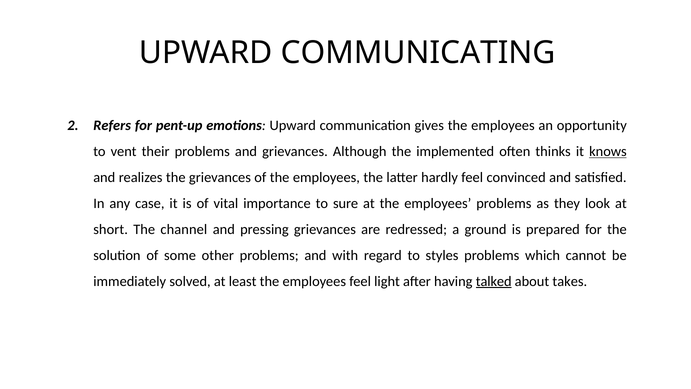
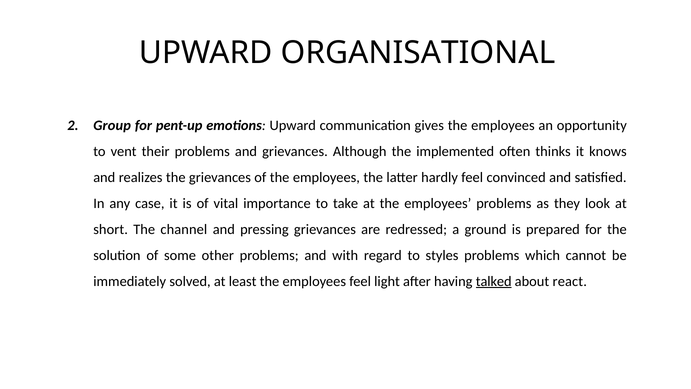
COMMUNICATING: COMMUNICATING -> ORGANISATIONAL (418, 53)
Refers: Refers -> Group (112, 126)
knows underline: present -> none (608, 151)
sure: sure -> take (346, 203)
takes: takes -> react (570, 281)
